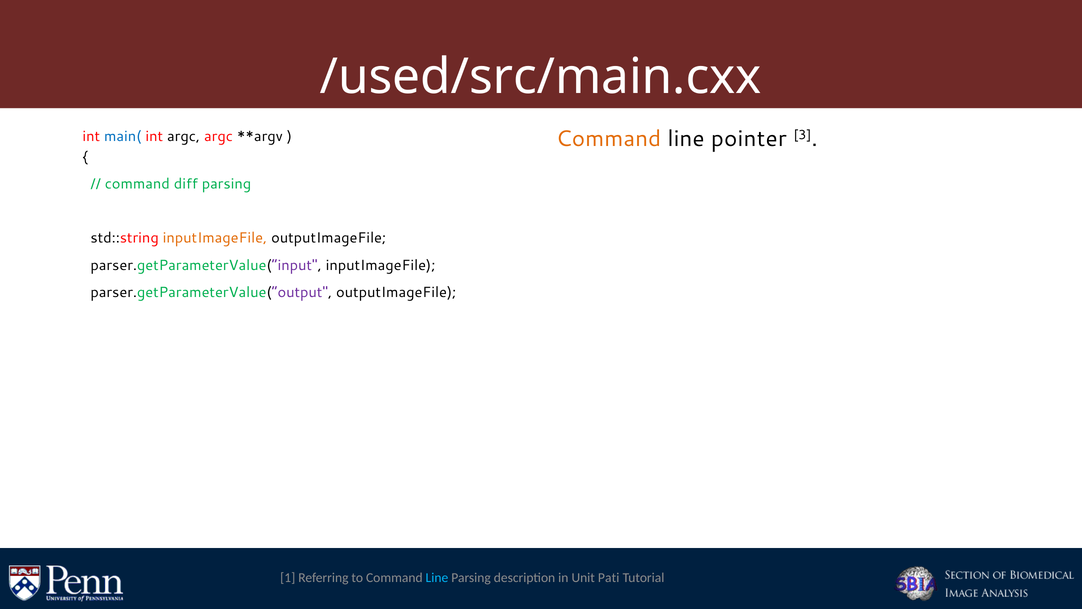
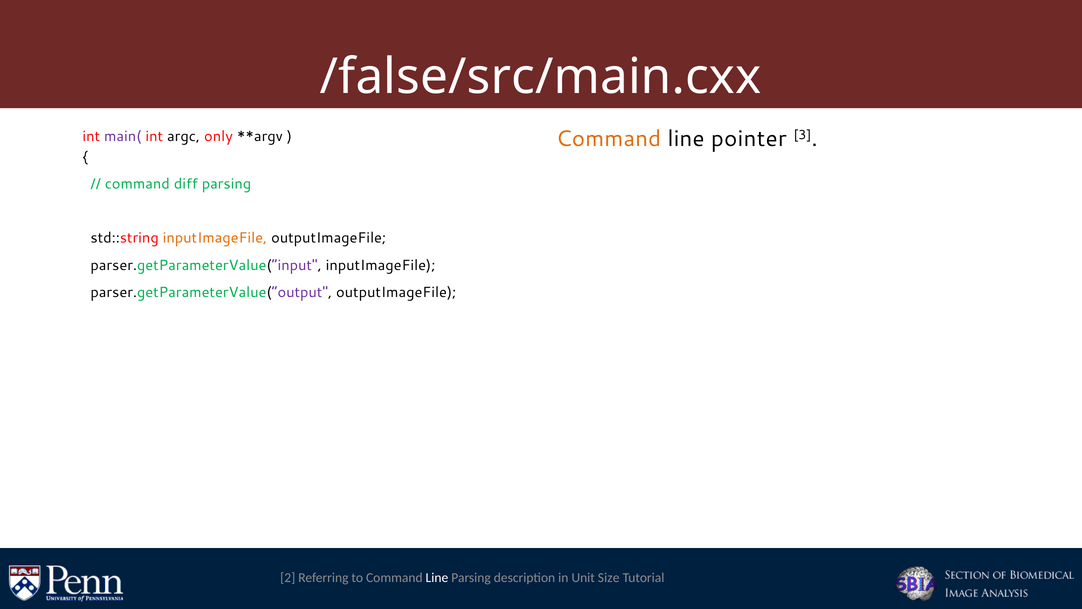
/used/src/main.cxx: /used/src/main.cxx -> /false/src/main.cxx (541, 77)
main( colour: blue -> purple (123, 136)
argc argc: argc -> only (218, 136)
1: 1 -> 2 (288, 577)
Line colour: light blue -> white (437, 577)
Pati: Pati -> Size (609, 577)
